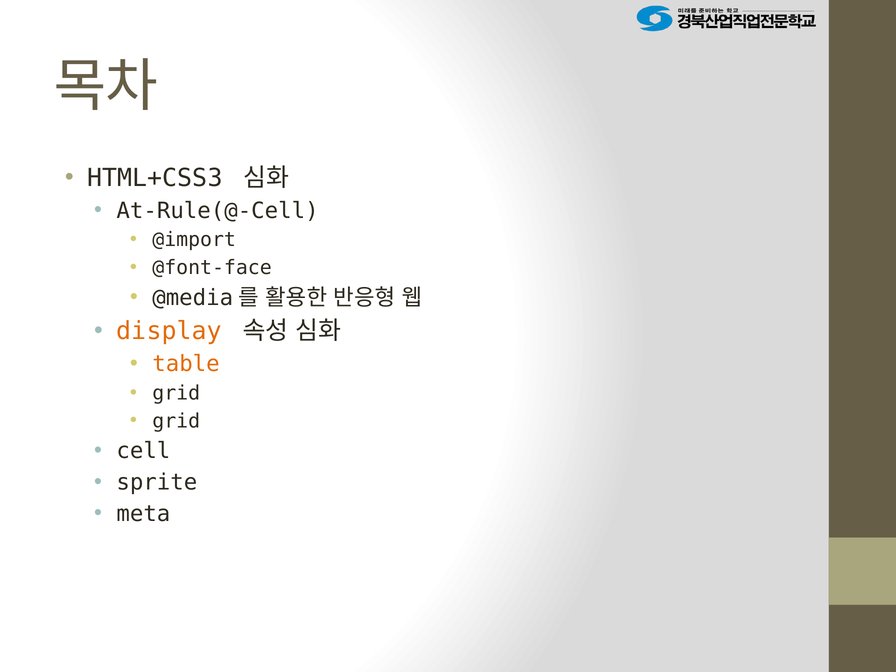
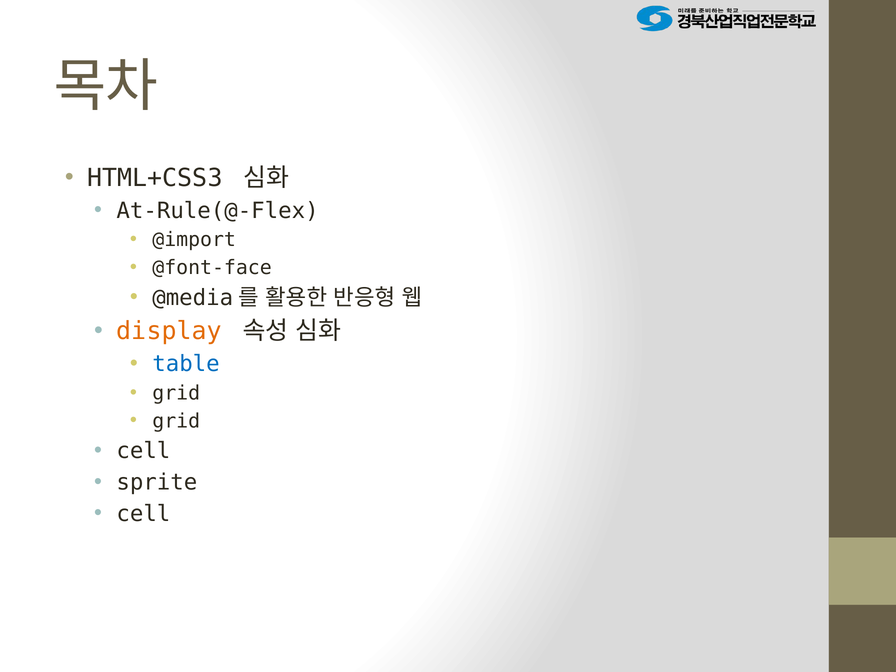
At-Rule(@-Cell: At-Rule(@-Cell -> At-Rule(@-Flex (218, 211)
table colour: orange -> blue (186, 364)
meta: meta -> cell (143, 514)
